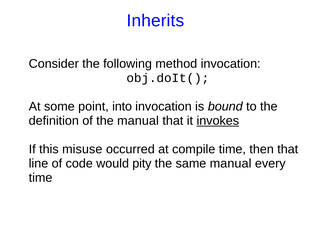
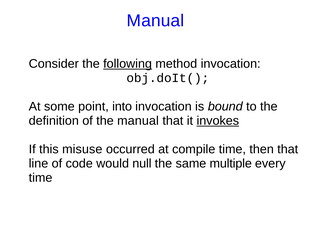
Inherits: Inherits -> Manual (155, 21)
following underline: none -> present (128, 64)
pity: pity -> null (142, 164)
same manual: manual -> multiple (231, 164)
